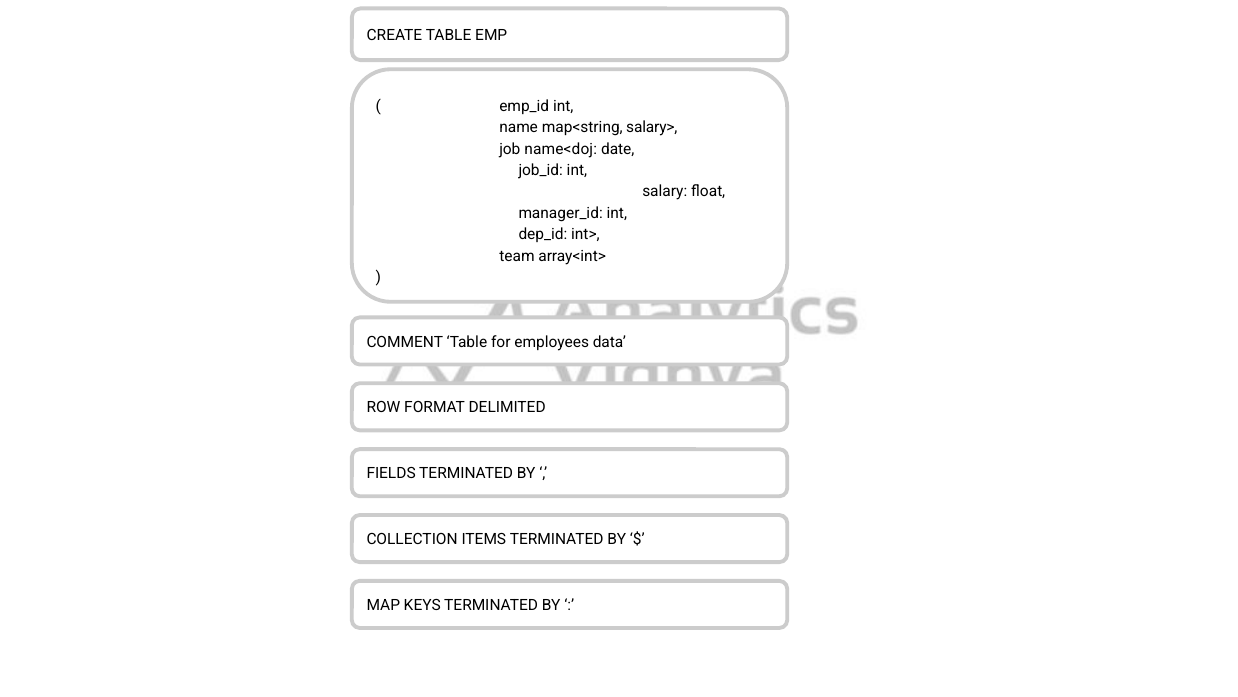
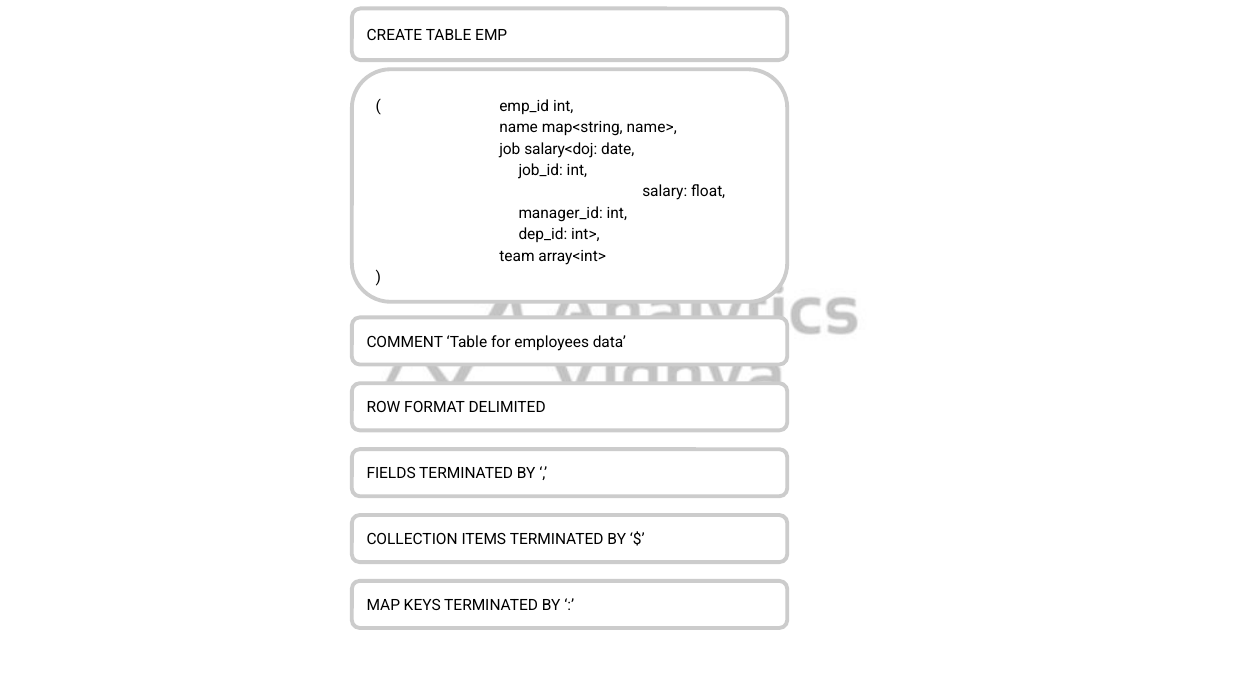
salary>: salary> -> name> (652, 127)
name<doj: name<doj -> salary<doj (561, 149)
